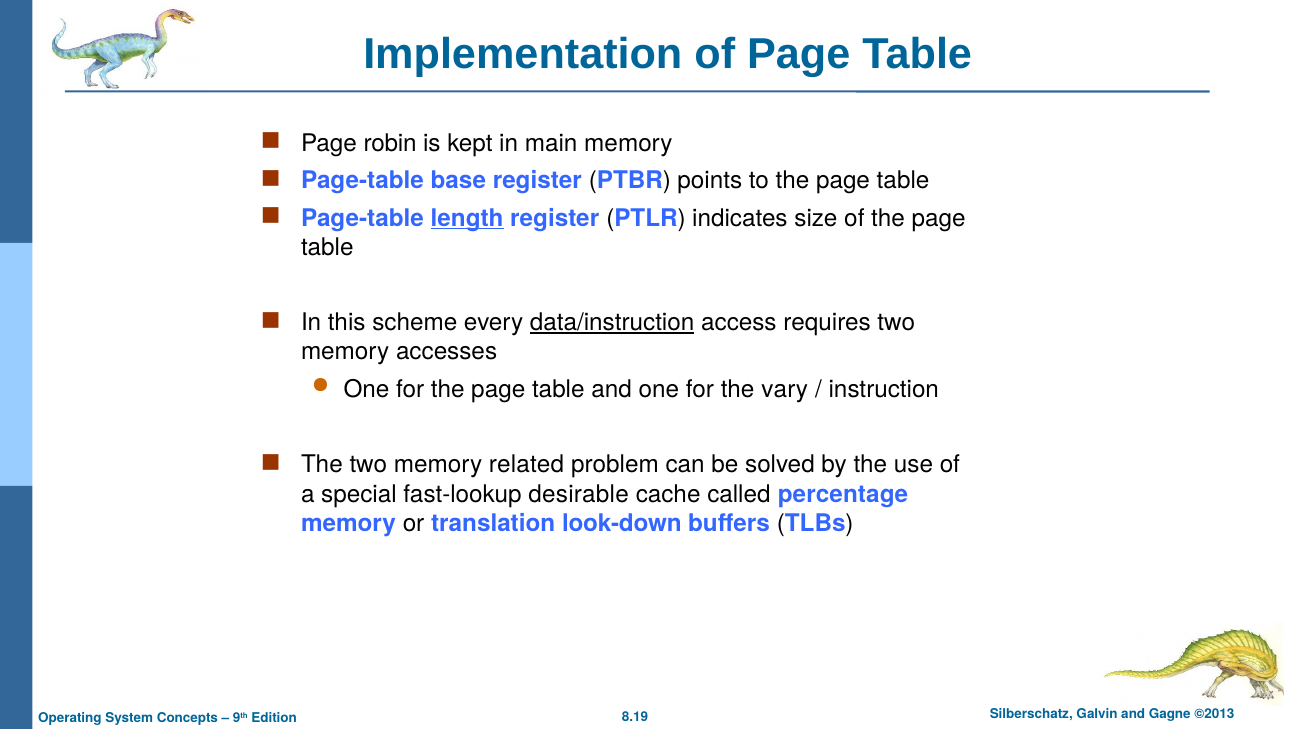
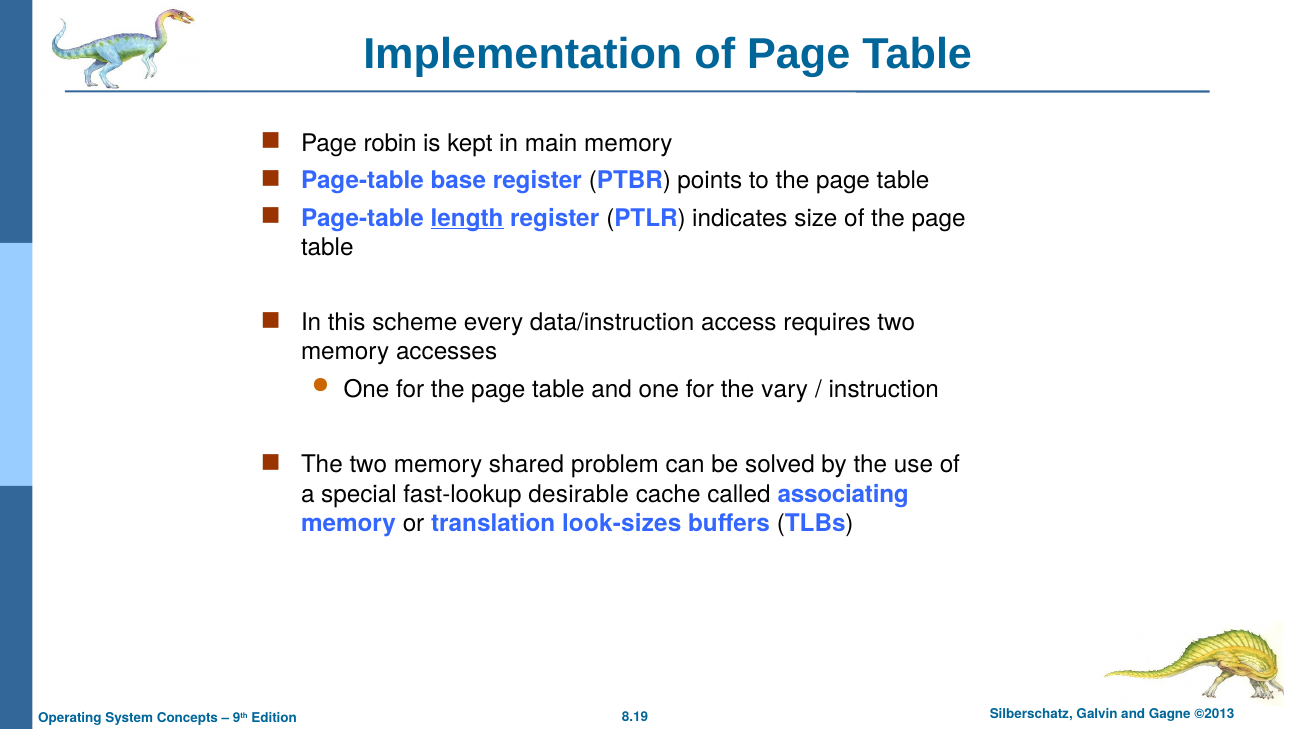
data/instruction underline: present -> none (612, 323)
related: related -> shared (526, 465)
percentage: percentage -> associating (843, 494)
look-down: look-down -> look-sizes (622, 523)
